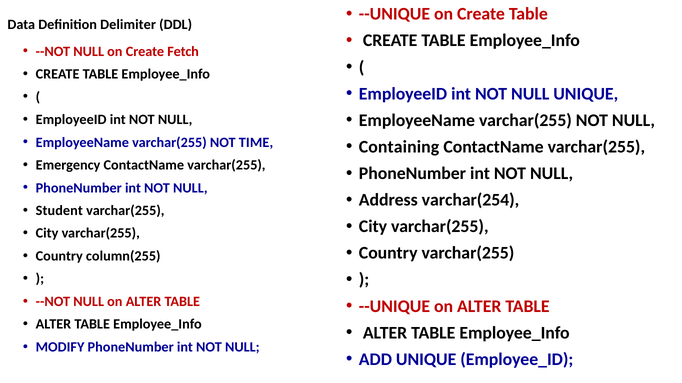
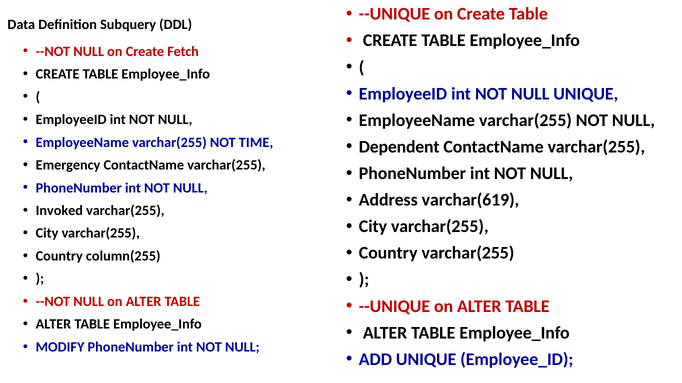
Delimiter: Delimiter -> Subquery (128, 24)
Containing: Containing -> Dependent (399, 147)
varchar(254: varchar(254 -> varchar(619 (470, 200)
Student: Student -> Invoked (59, 211)
